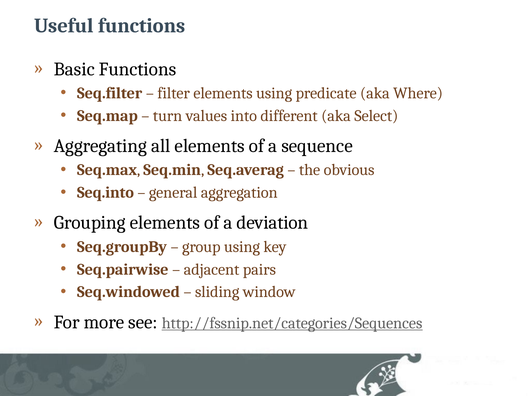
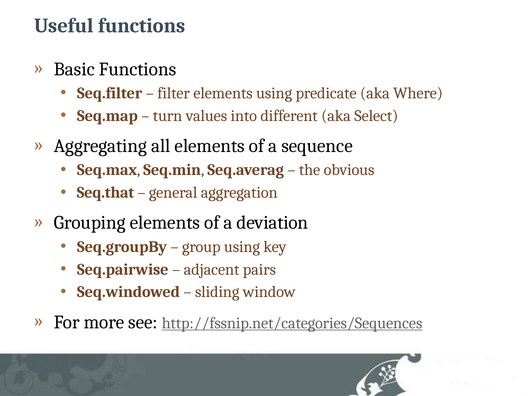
Seq.into: Seq.into -> Seq.that (106, 193)
